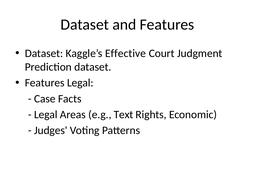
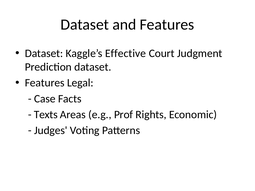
Legal: Legal -> Texts (46, 115)
Text: Text -> Prof (124, 115)
